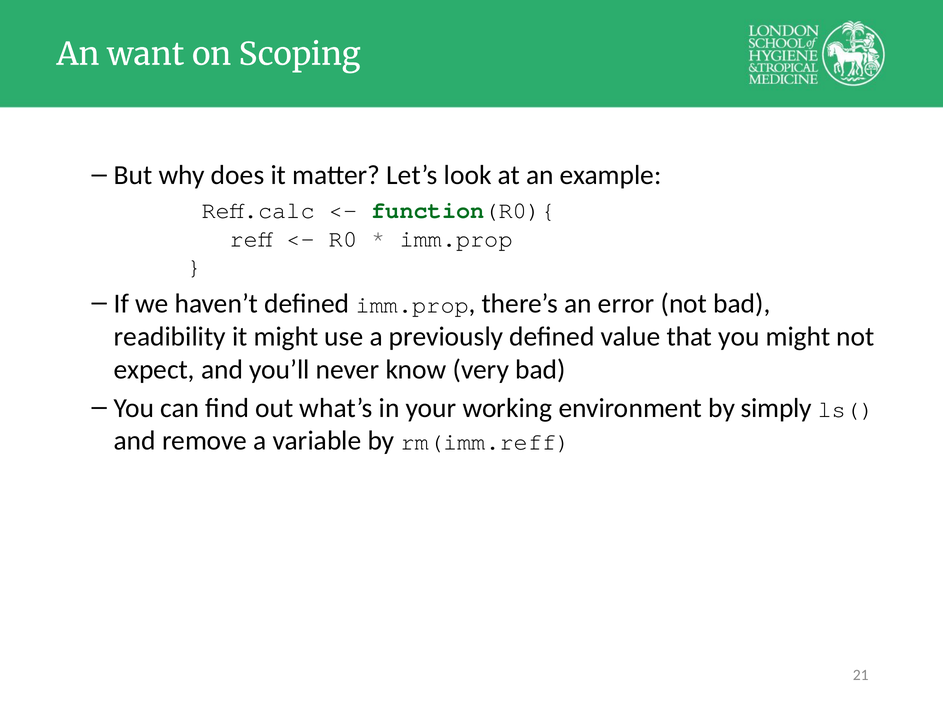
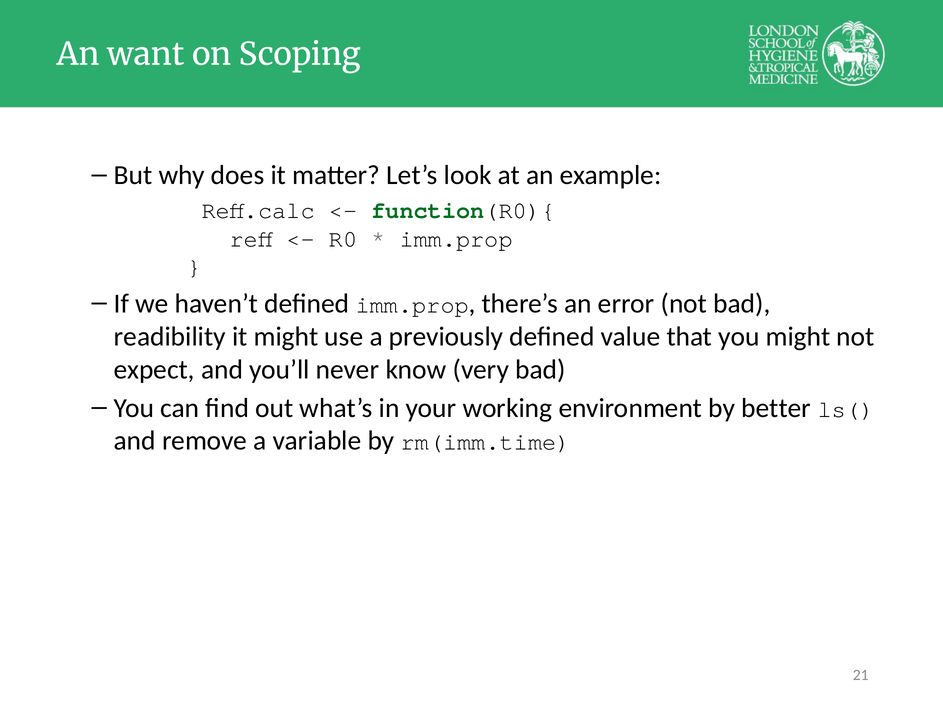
simply: simply -> better (776, 408)
rm(imm.reff: rm(imm.reff -> rm(imm.time (486, 442)
